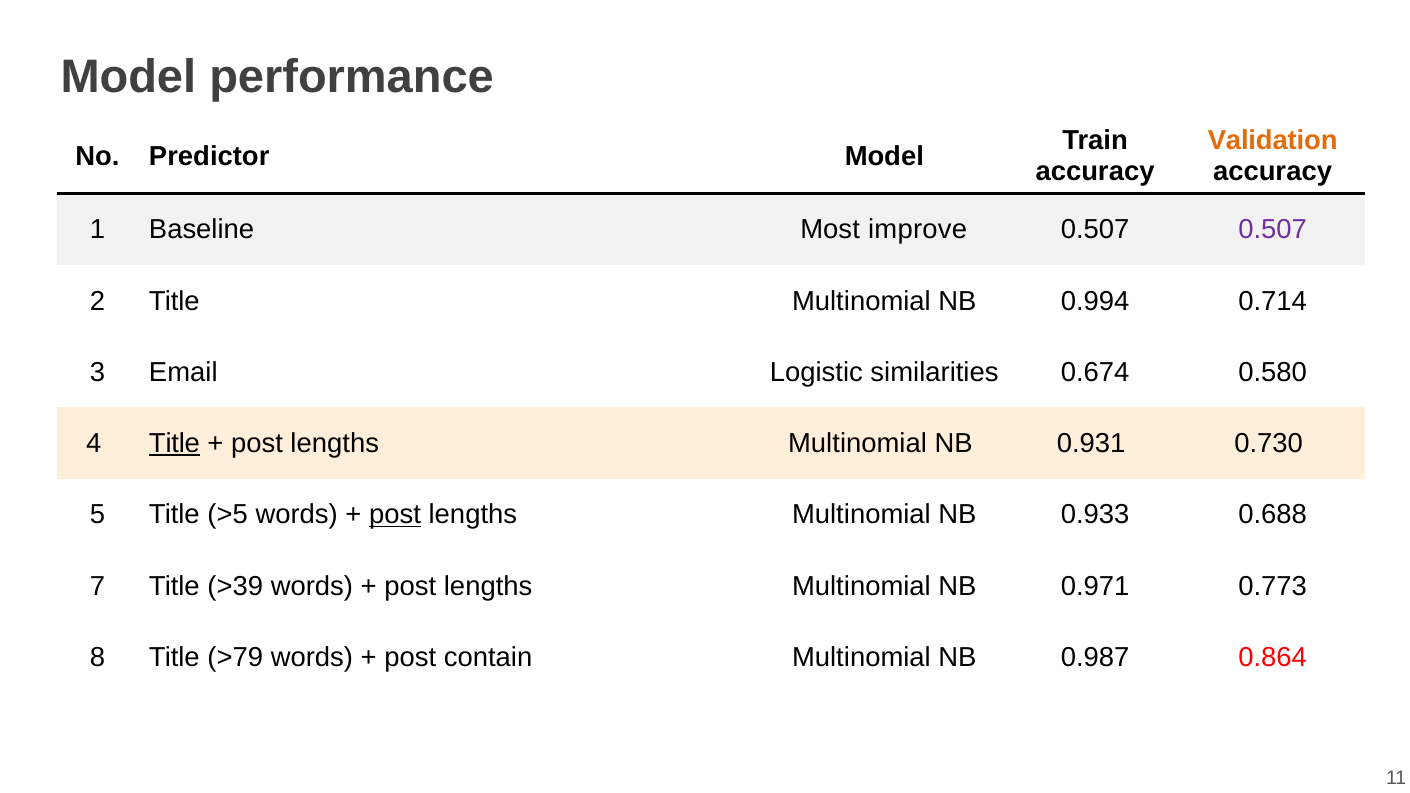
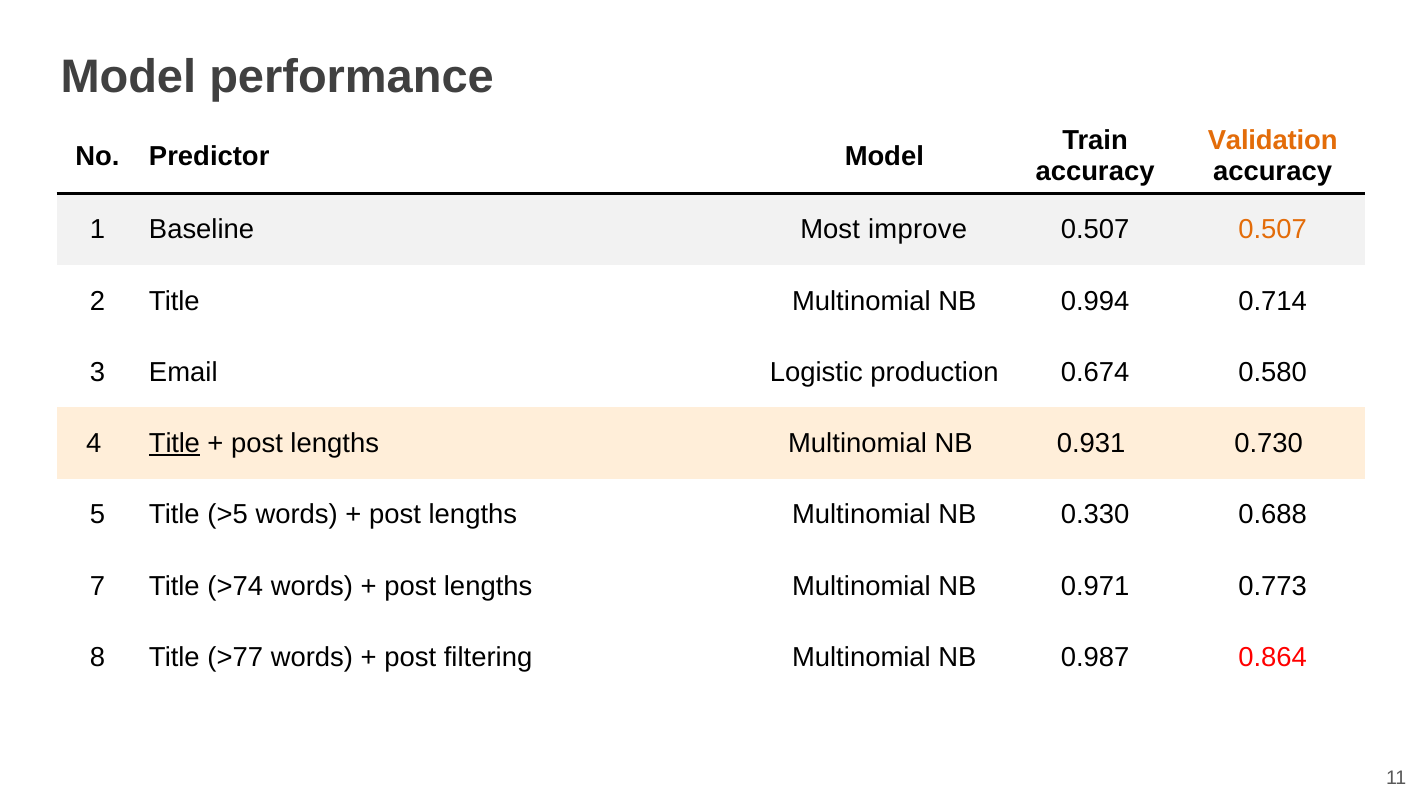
0.507 colour: purple -> orange (1273, 230)
similarities: similarities -> production (935, 372)
post underline: present -> none (395, 515)
0.933: 0.933 -> 0.330 (1095, 515)
>39: >39 -> >74 (235, 586)
>79: >79 -> >77 (235, 657)
contain: contain -> filtering (488, 657)
